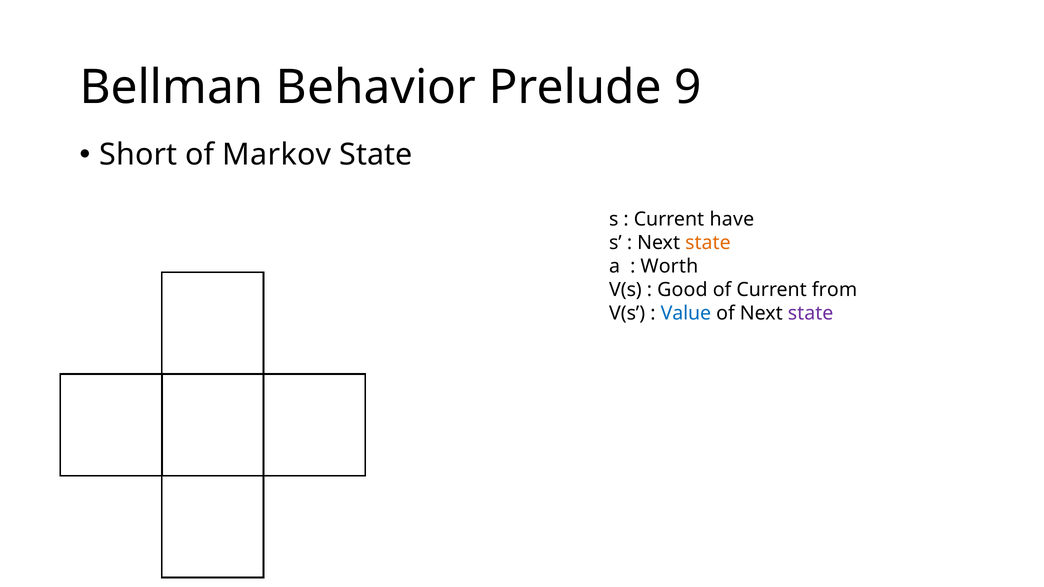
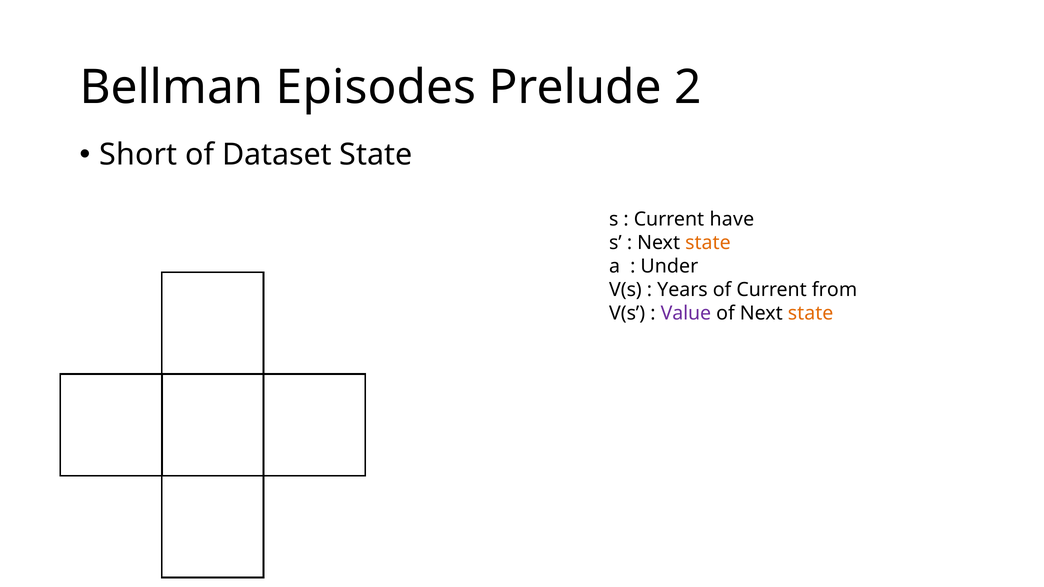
Behavior: Behavior -> Episodes (376, 88)
9: 9 -> 2 (688, 88)
Markov: Markov -> Dataset (277, 155)
Worth: Worth -> Under (669, 266)
Good: Good -> Years (682, 290)
Value colour: blue -> purple (686, 313)
state colour: purple -> orange (811, 313)
